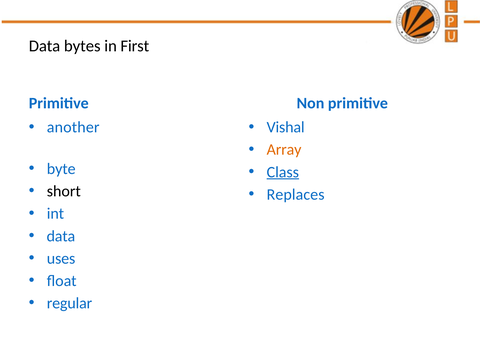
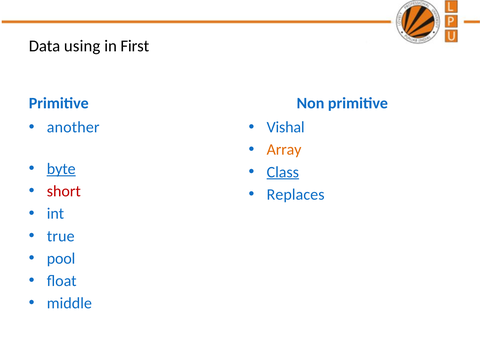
bytes: bytes -> using (82, 46)
byte underline: none -> present (61, 169)
short colour: black -> red (64, 191)
data: data -> true (61, 236)
uses: uses -> pool (61, 258)
regular: regular -> middle (69, 303)
